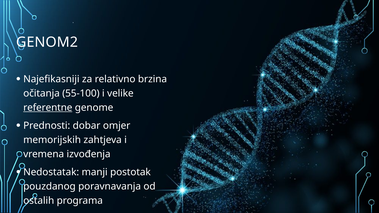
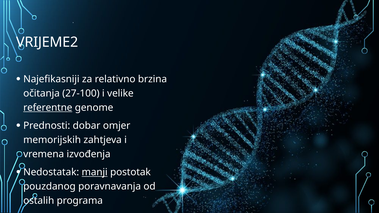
GENOM2: GENOM2 -> VRIJEME2 (47, 42)
55-100: 55-100 -> 27-100 (81, 93)
manji underline: none -> present (95, 172)
